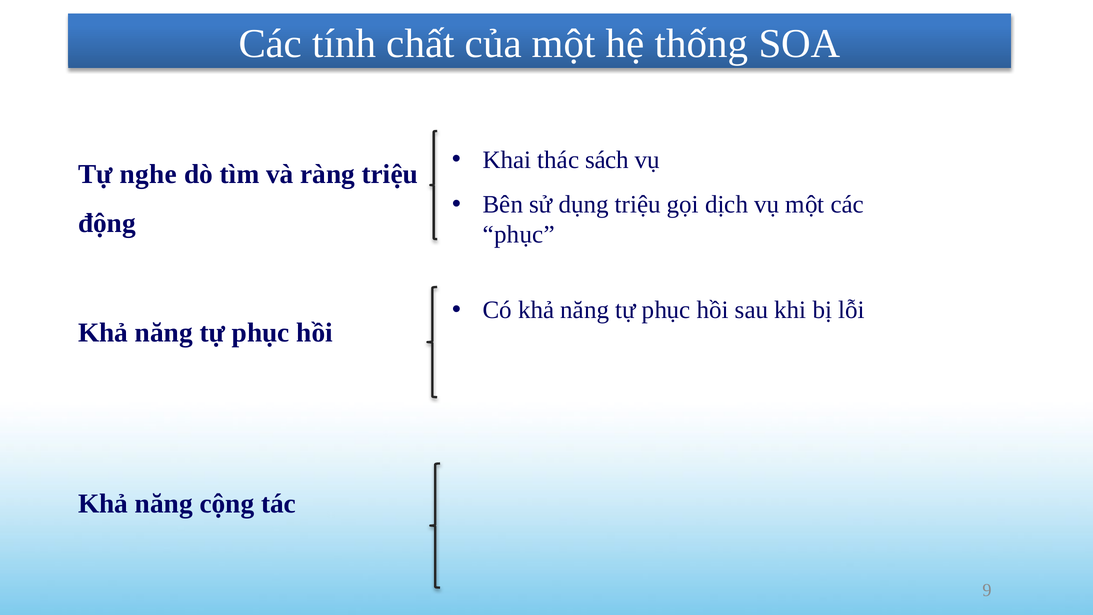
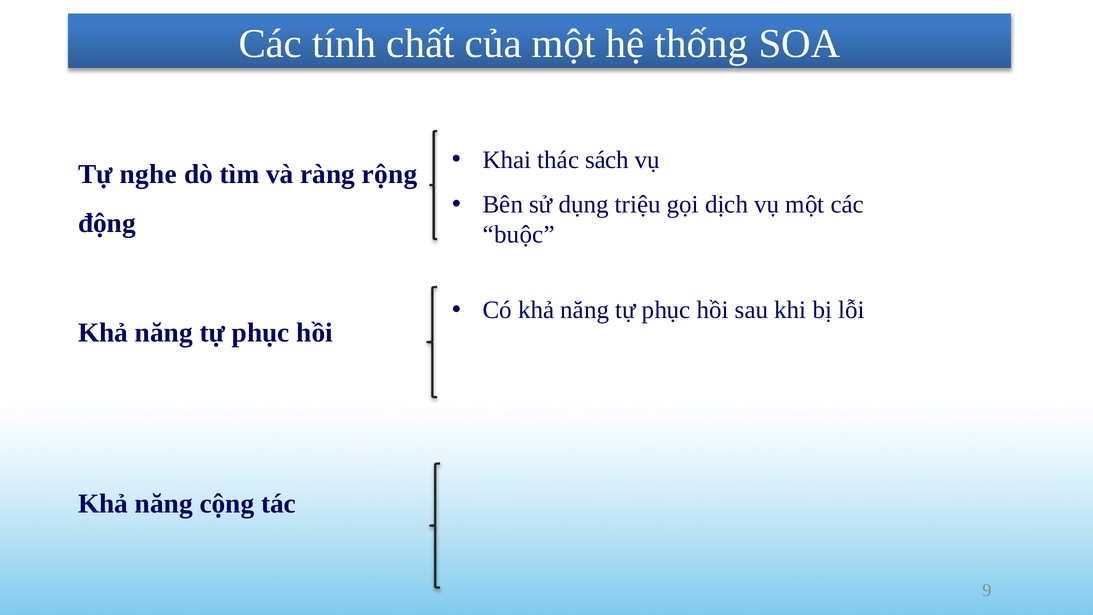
ràng triệu: triệu -> rộng (390, 174)
phục: phục -> buộc (519, 235)
